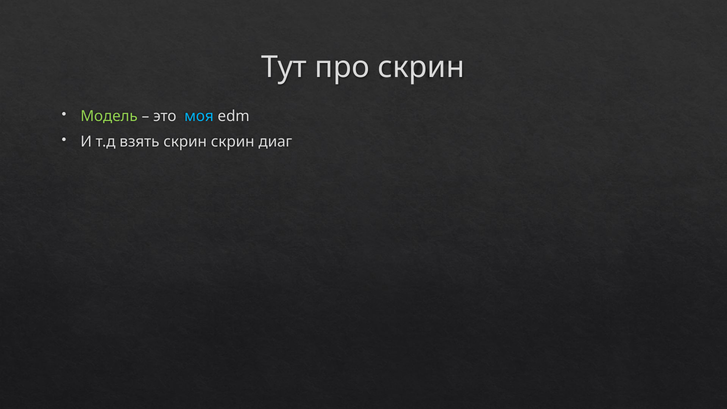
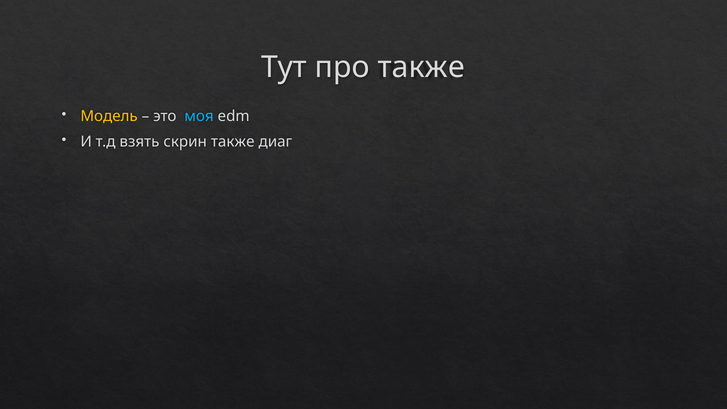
про скрин: скрин -> также (421, 67)
Модель colour: light green -> yellow (109, 116)
скрин скрин: скрин -> также (233, 142)
